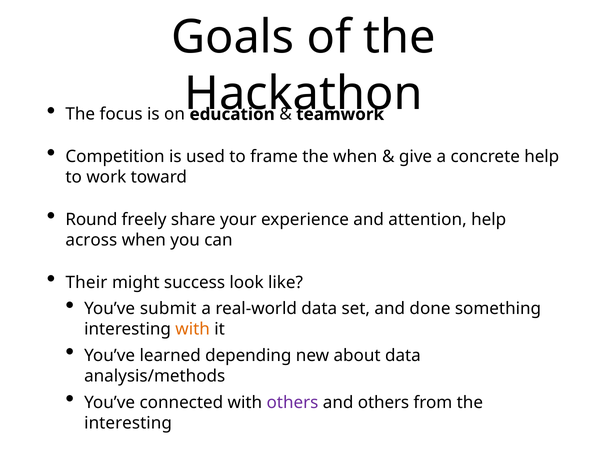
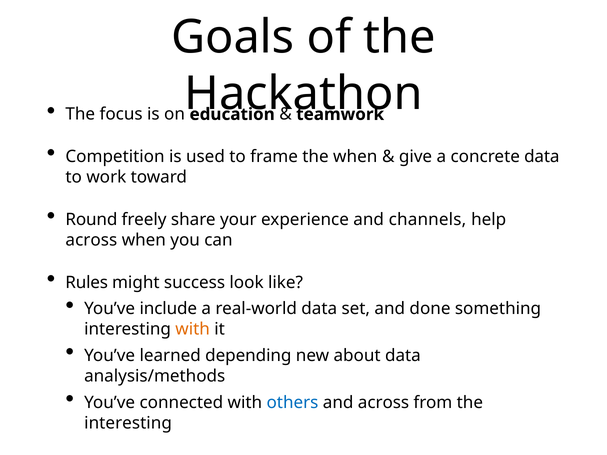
concrete help: help -> data (542, 157)
attention: attention -> channels (427, 220)
Their: Their -> Rules (87, 283)
submit: submit -> include (168, 309)
others colour: purple -> blue (292, 403)
and others: others -> across (383, 403)
